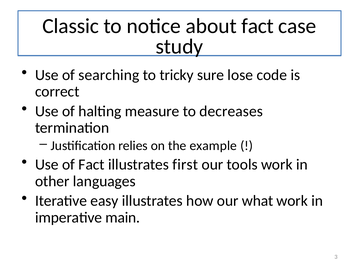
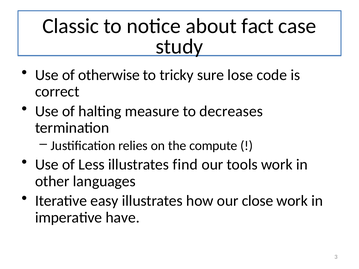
searching: searching -> otherwise (109, 75)
example: example -> compute (213, 146)
of Fact: Fact -> Less (92, 165)
first: first -> find (185, 165)
what: what -> close (258, 201)
main: main -> have (123, 218)
